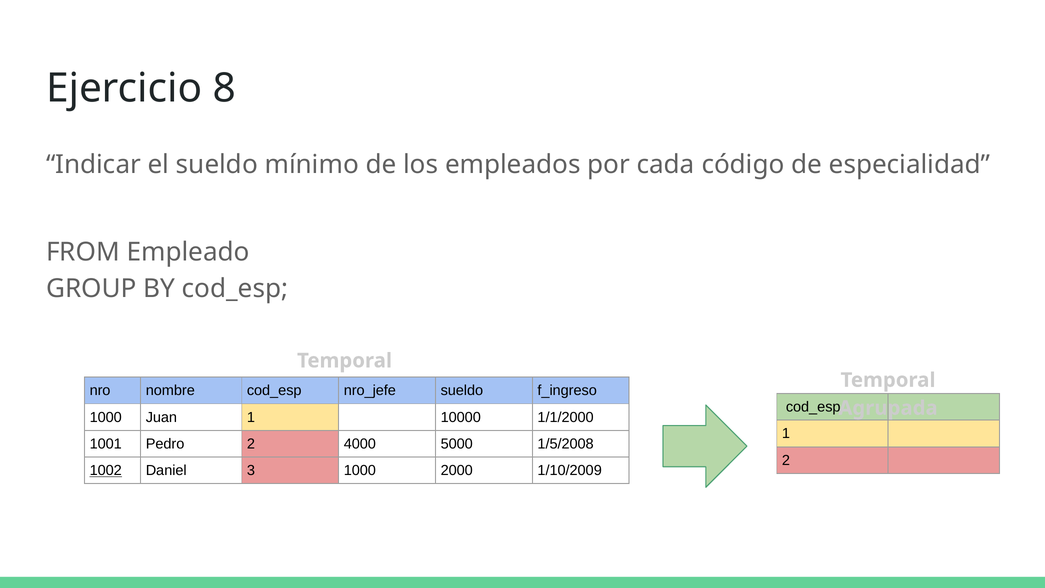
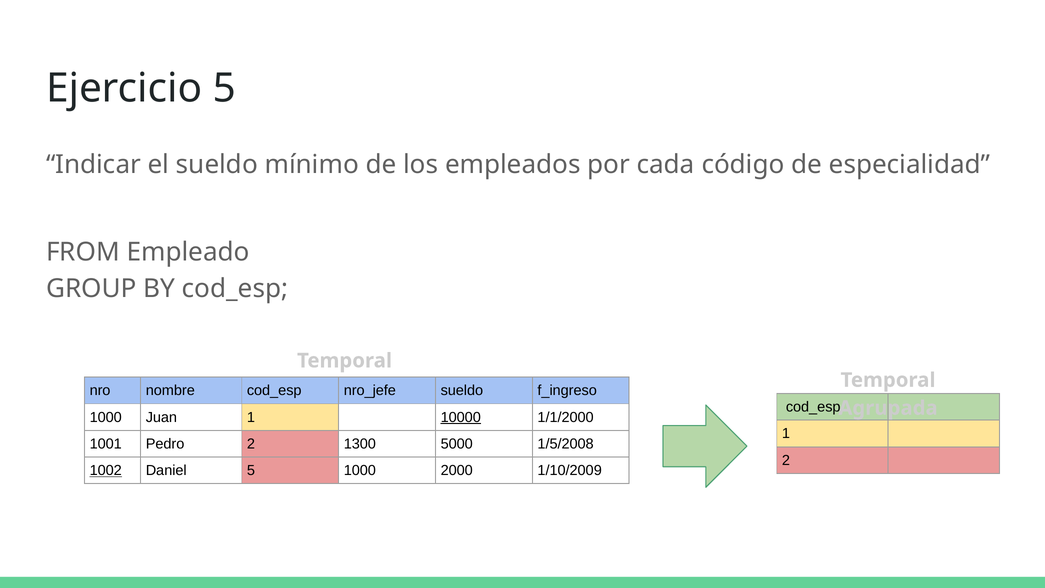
Ejercicio 8: 8 -> 5 (225, 89)
10000 underline: none -> present (461, 417)
4000: 4000 -> 1300 (360, 444)
Daniel 3: 3 -> 5 (251, 470)
